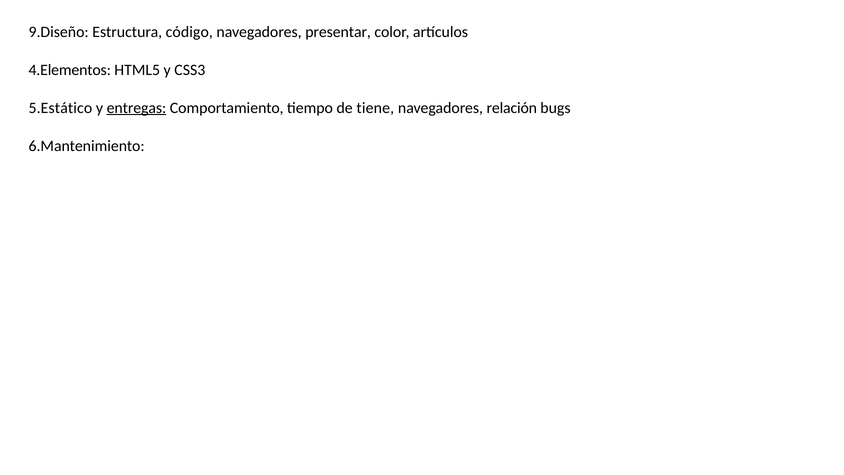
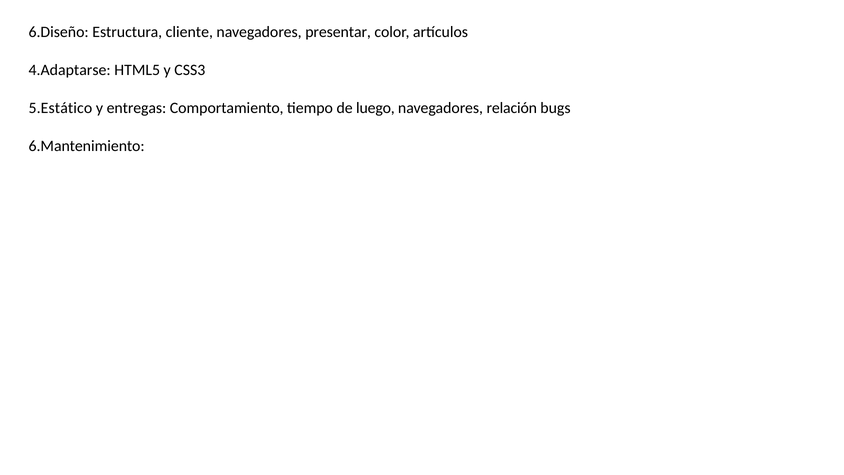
9.Diseño: 9.Diseño -> 6.Diseño (59, 32)
código: código -> cliente (189, 32)
4.Elementos: 4.Elementos -> 4.Adaptarse (70, 70)
entregas underline: present -> none (136, 108)
tiene: tiene -> luego (375, 108)
